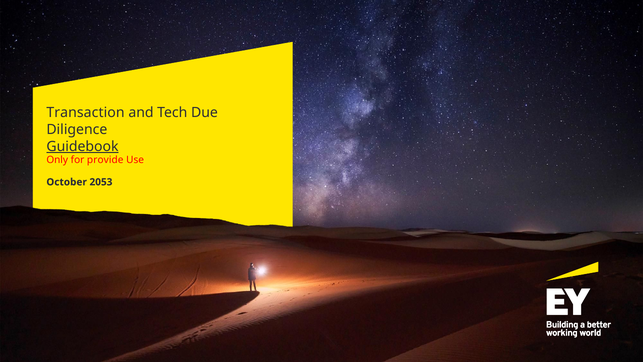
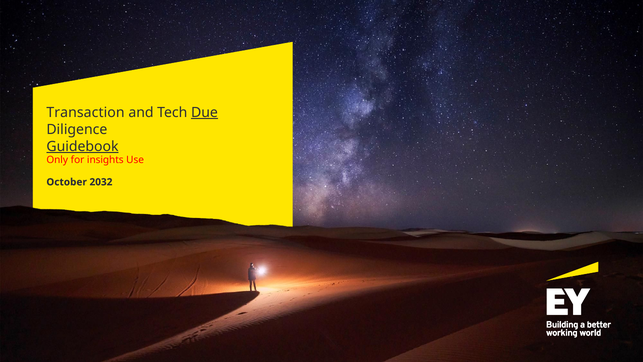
Due underline: none -> present (204, 112)
provide: provide -> insights (105, 160)
2053: 2053 -> 2032 (101, 182)
